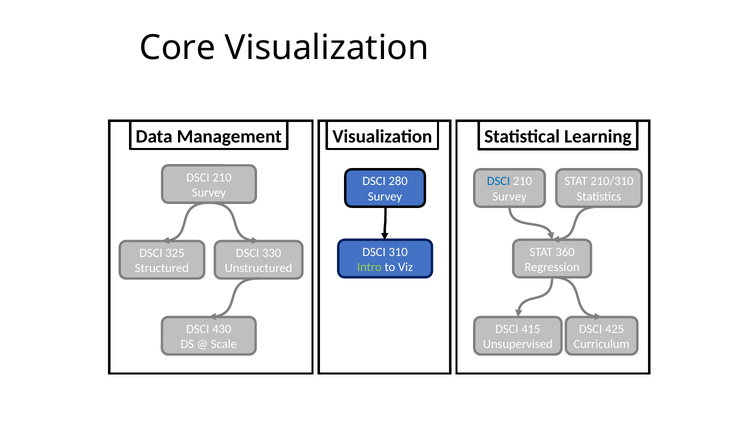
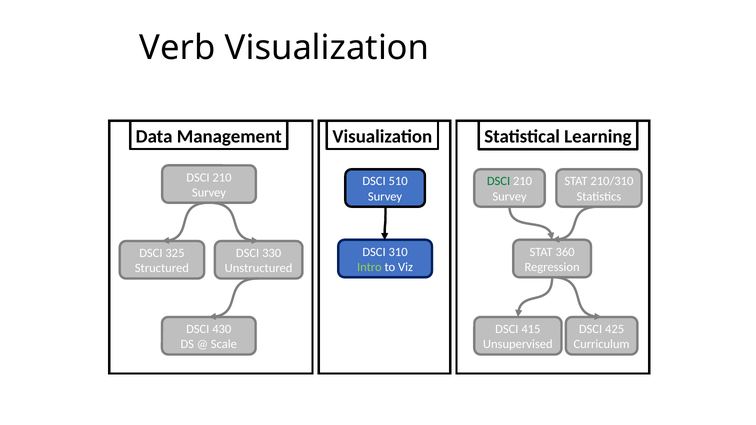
Core: Core -> Verb (177, 48)
280: 280 -> 510 (398, 181)
DSCI colour: blue -> green (499, 181)
